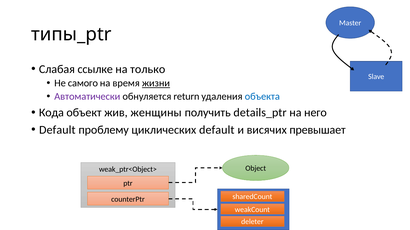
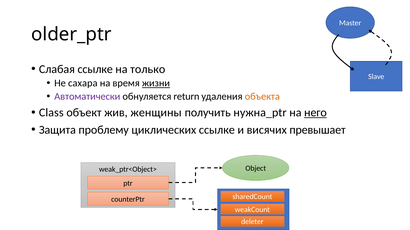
типы_ptr: типы_ptr -> older_ptr (71, 34)
самого: самого -> сахара (83, 83)
объекта colour: blue -> orange (262, 97)
Кода: Кода -> Class (51, 113)
details_ptr: details_ptr -> нужна_ptr (260, 113)
него underline: none -> present (315, 113)
Default: Default -> Защита (57, 130)
циклических default: default -> ссылке (217, 130)
